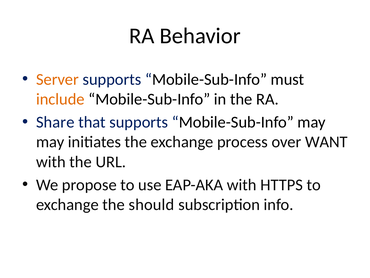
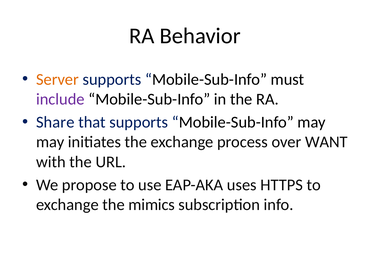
include colour: orange -> purple (60, 99)
EAP-AKA with: with -> uses (242, 185)
should: should -> mimics (152, 204)
